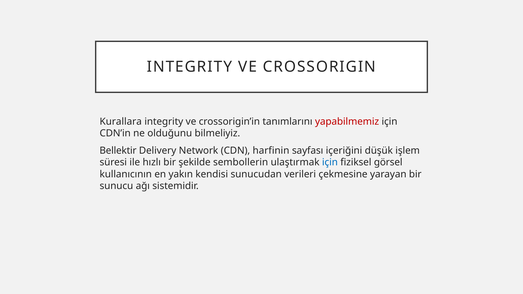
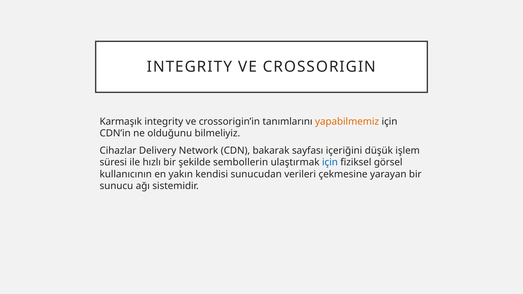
Kurallara: Kurallara -> Karmaşık (121, 122)
yapabilmemiz colour: red -> orange (347, 122)
Bellektir: Bellektir -> Cihazlar (118, 151)
harfinin: harfinin -> bakarak (271, 151)
